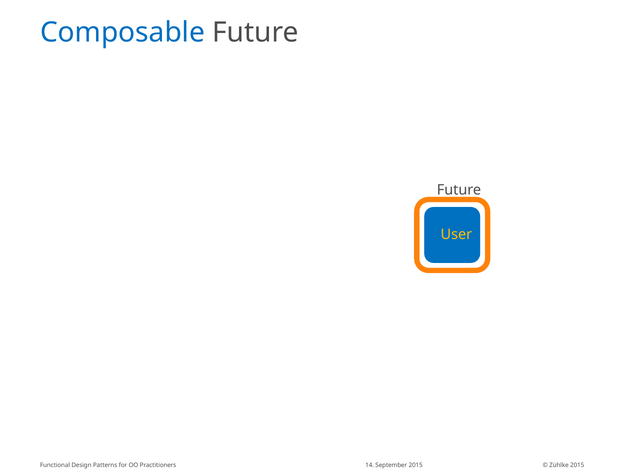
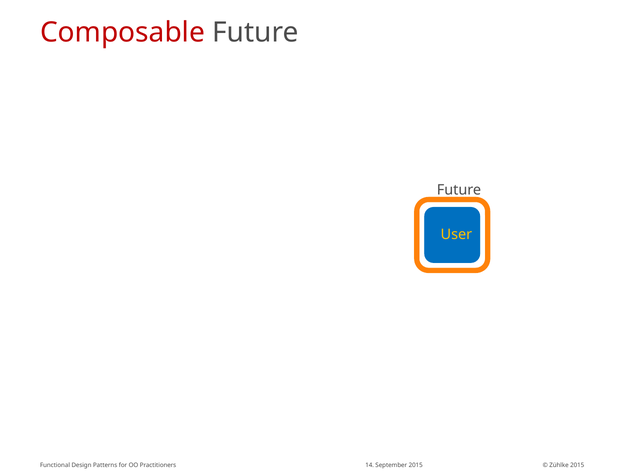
Composable colour: blue -> red (123, 32)
